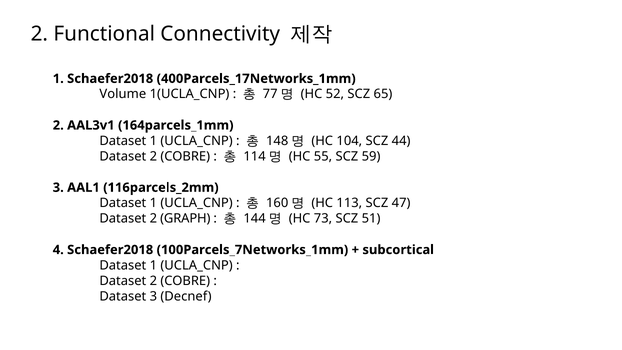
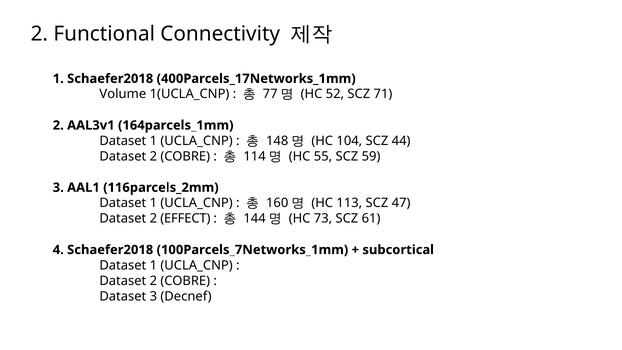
65: 65 -> 71 (383, 94)
GRAPH: GRAPH -> EFFECT (185, 219)
51: 51 -> 61 (371, 219)
